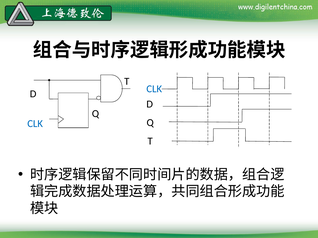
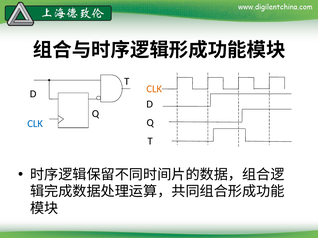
CLK colour: blue -> orange (154, 89)
